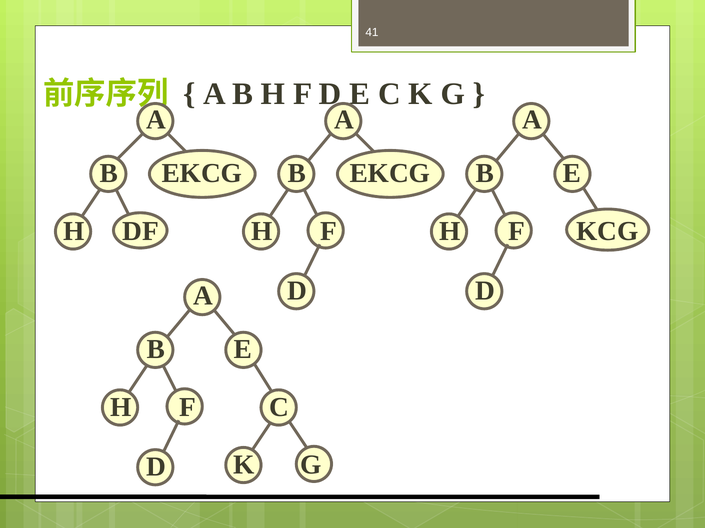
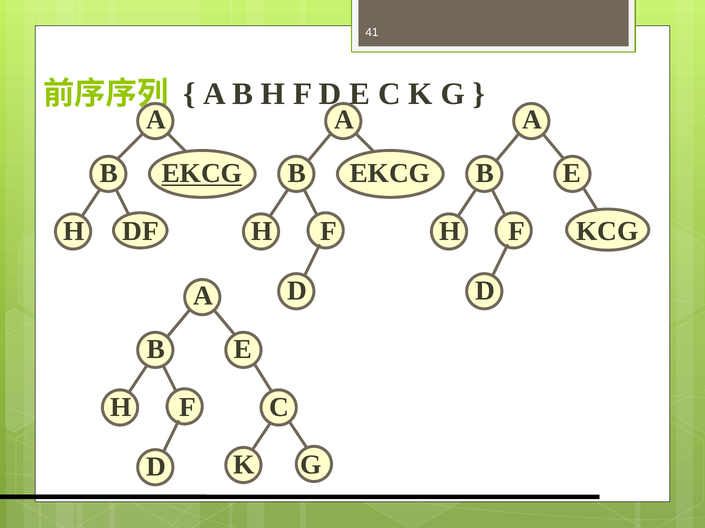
EKCG underline: none -> present (202, 174)
